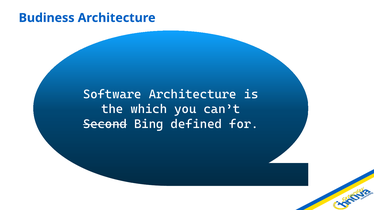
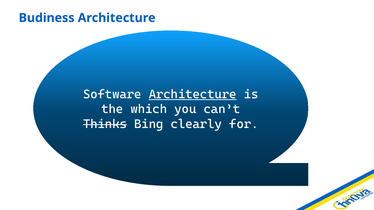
Architecture underline: none -> present (193, 94)
Second: Second -> Thinks (105, 124)
defined: defined -> clearly (196, 124)
